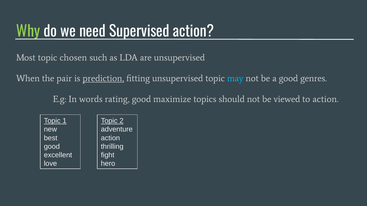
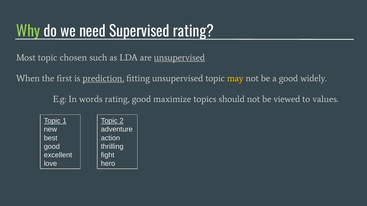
Supervised action: action -> rating (193, 32)
unsupervised underline: none -> present (179, 58)
pair: pair -> first (64, 79)
may colour: light blue -> yellow (235, 79)
genres: genres -> widely (314, 79)
to action: action -> values (325, 99)
